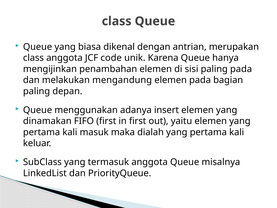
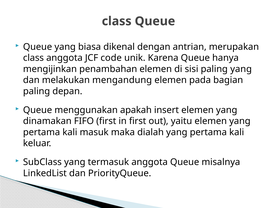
paling pada: pada -> yang (241, 69)
adanya: adanya -> apakah (136, 110)
